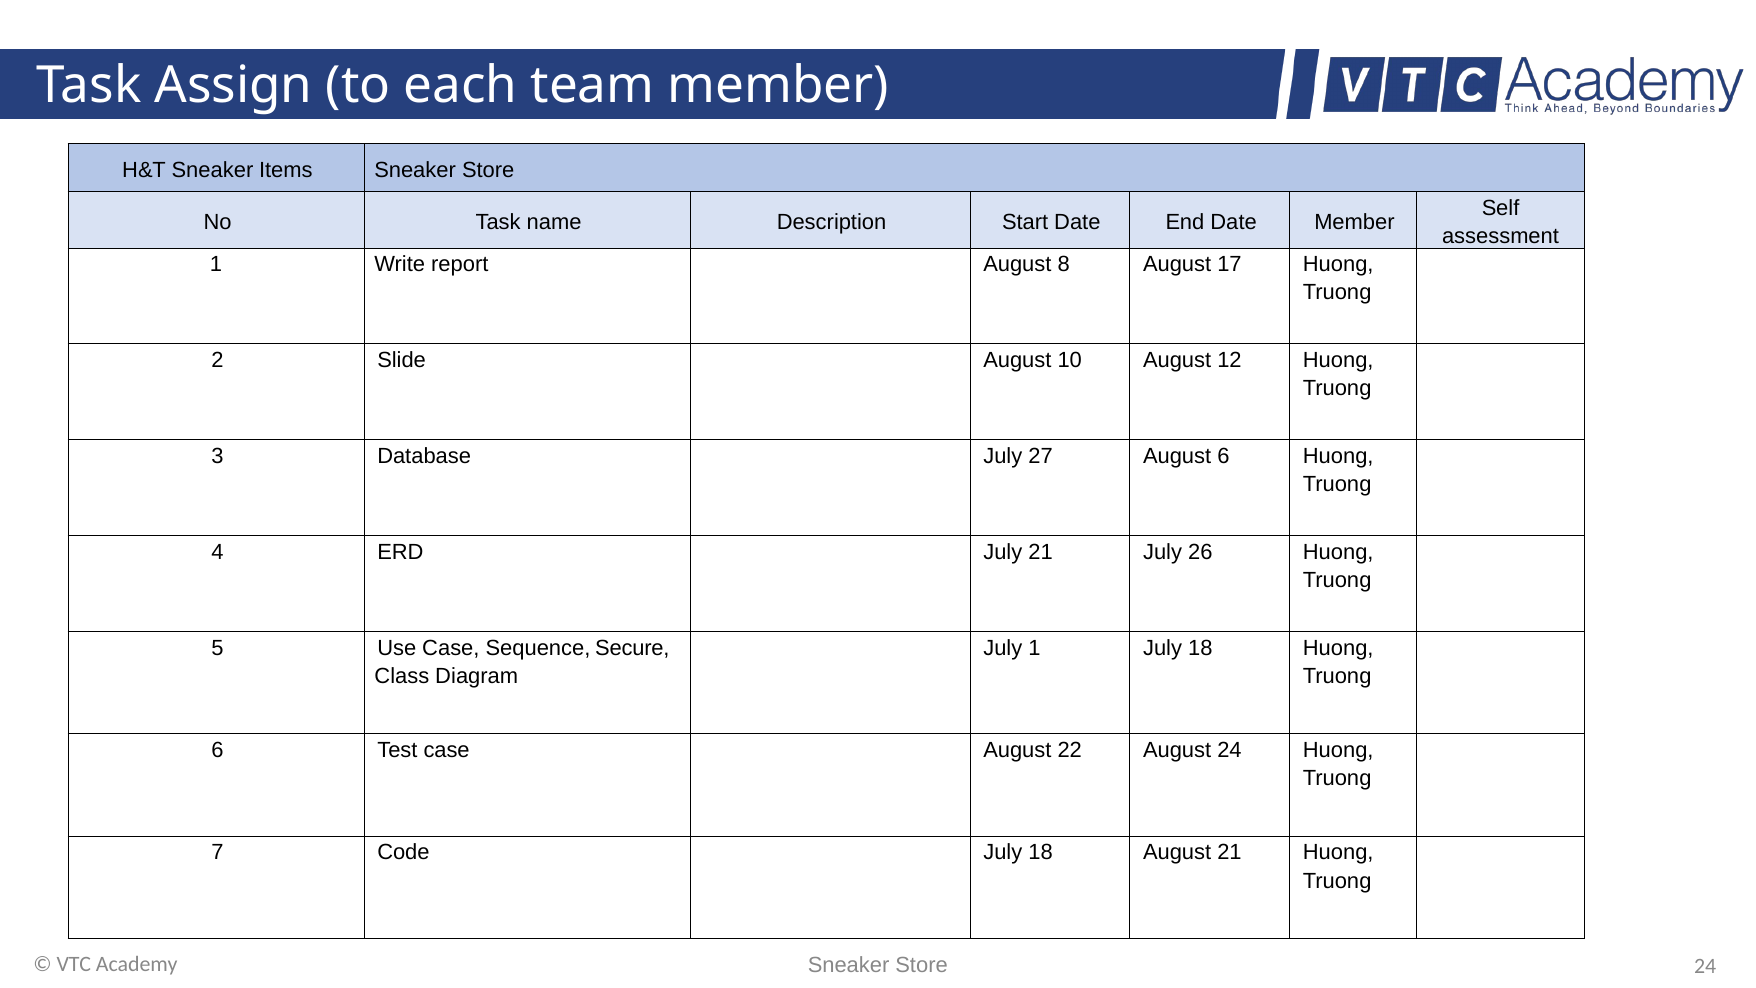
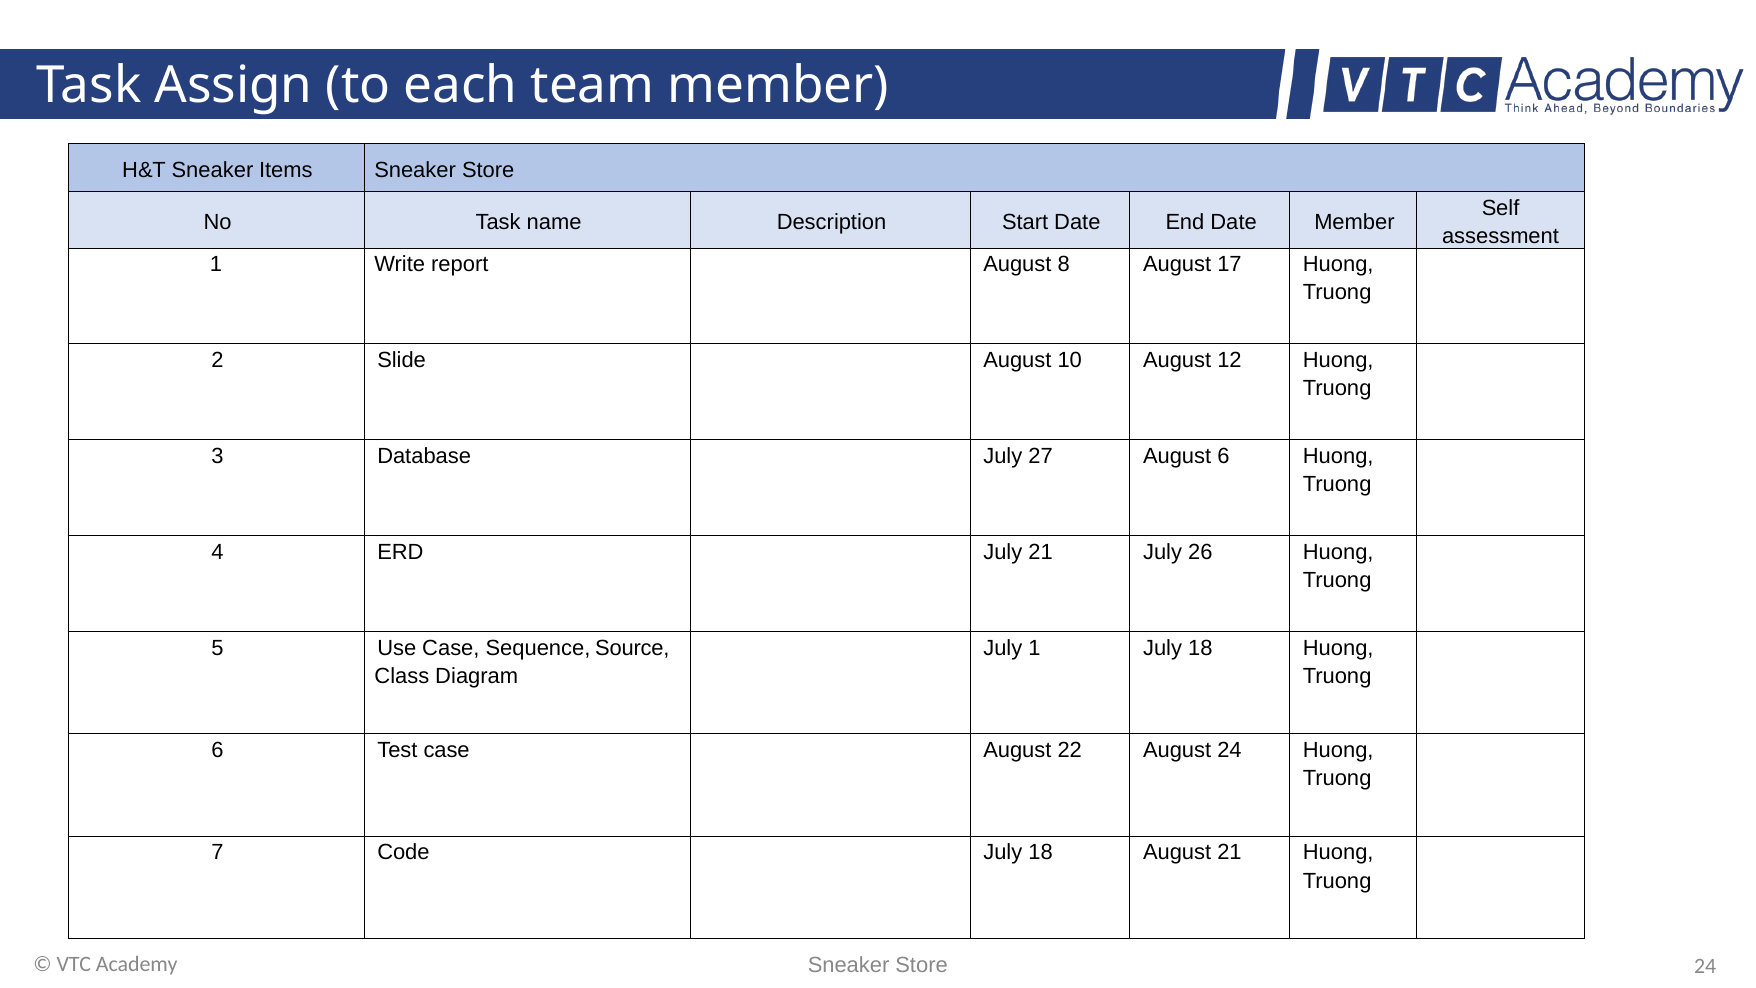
Secure: Secure -> Source (632, 648)
